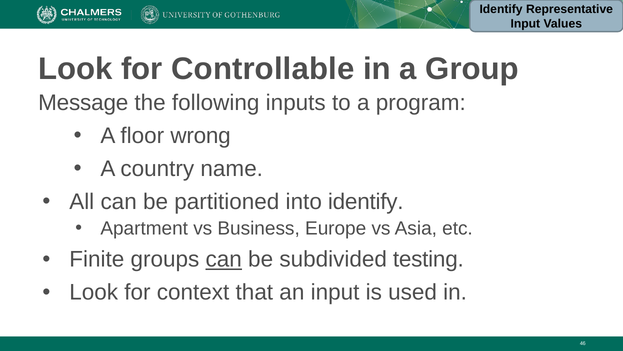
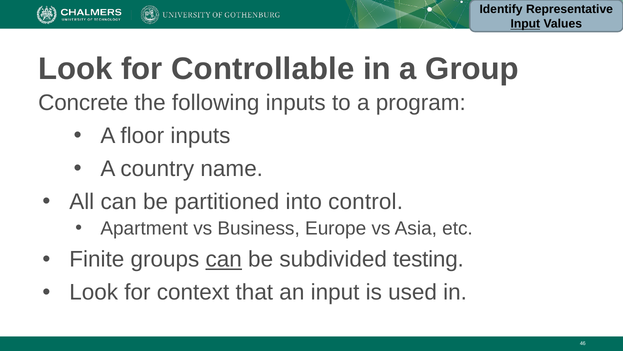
Input underline: none -> present (525, 24)
Message: Message -> Concrete (83, 102)
floor wrong: wrong -> inputs (200, 135)
into identify: identify -> control (366, 201)
